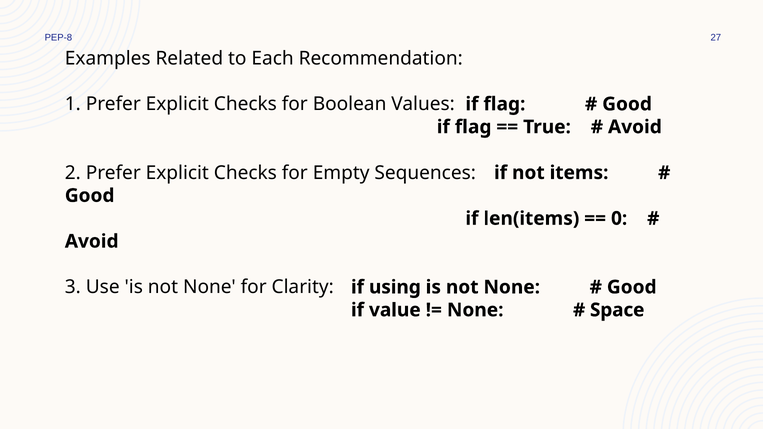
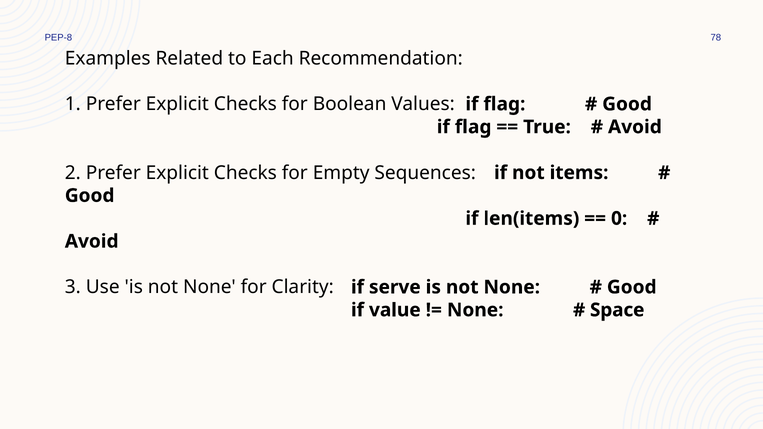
27: 27 -> 78 (716, 38)
using: using -> serve (395, 287)
